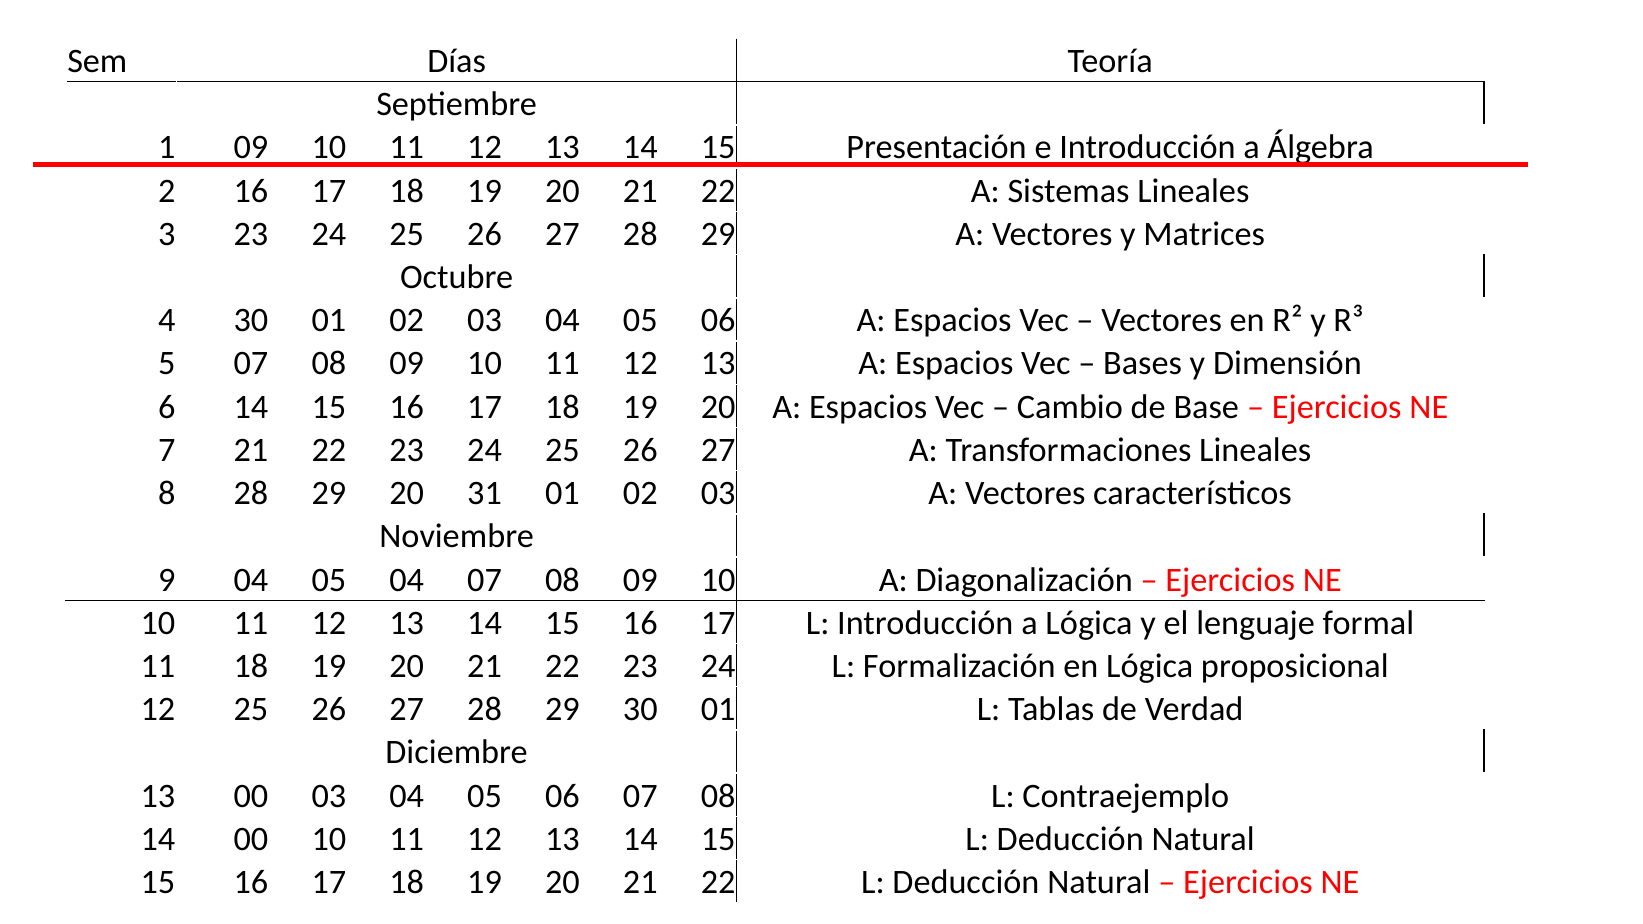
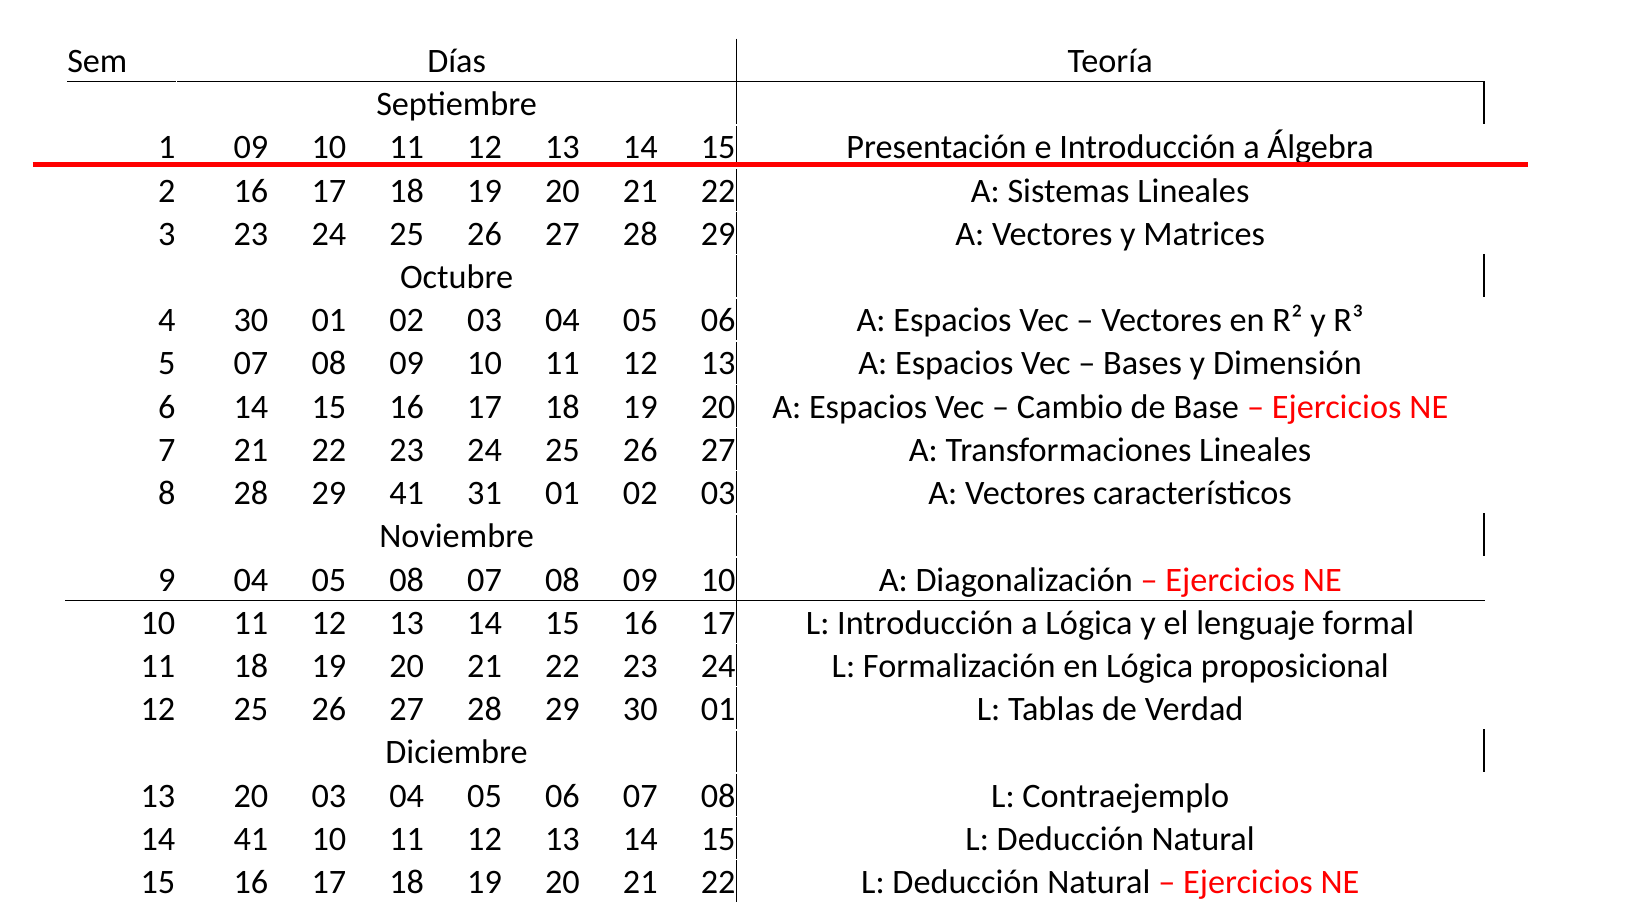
29 20: 20 -> 41 (407, 493)
05 04: 04 -> 08 (407, 580)
13 00: 00 -> 20 (251, 796)
14 00: 00 -> 41 (251, 839)
